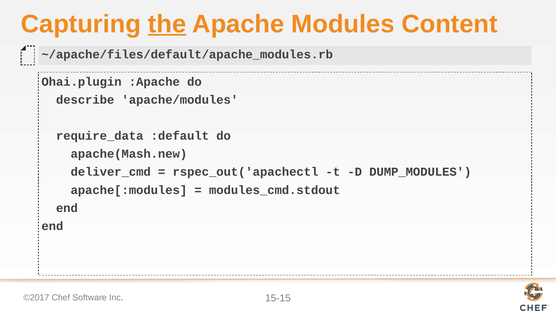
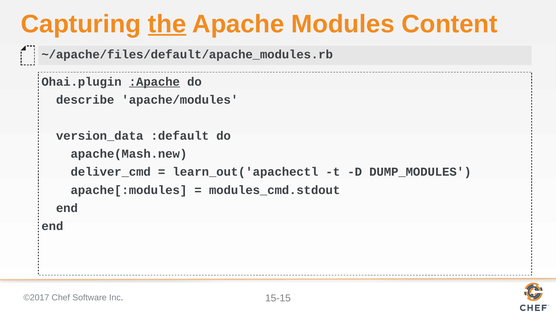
:Apache underline: none -> present (154, 82)
require_data: require_data -> version_data (100, 136)
rspec_out('apachectl: rspec_out('apachectl -> learn_out('apachectl (245, 172)
